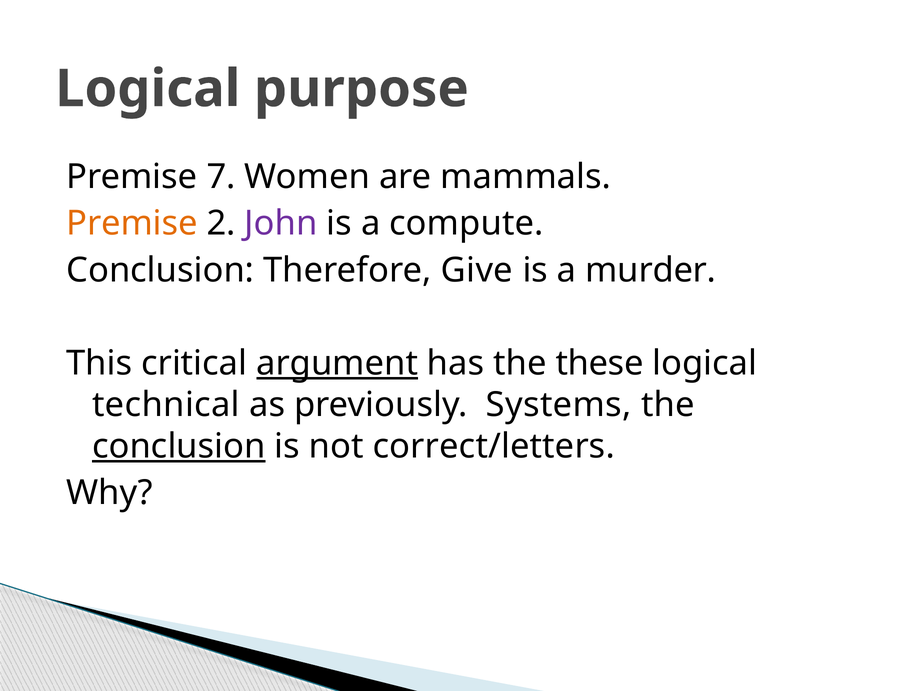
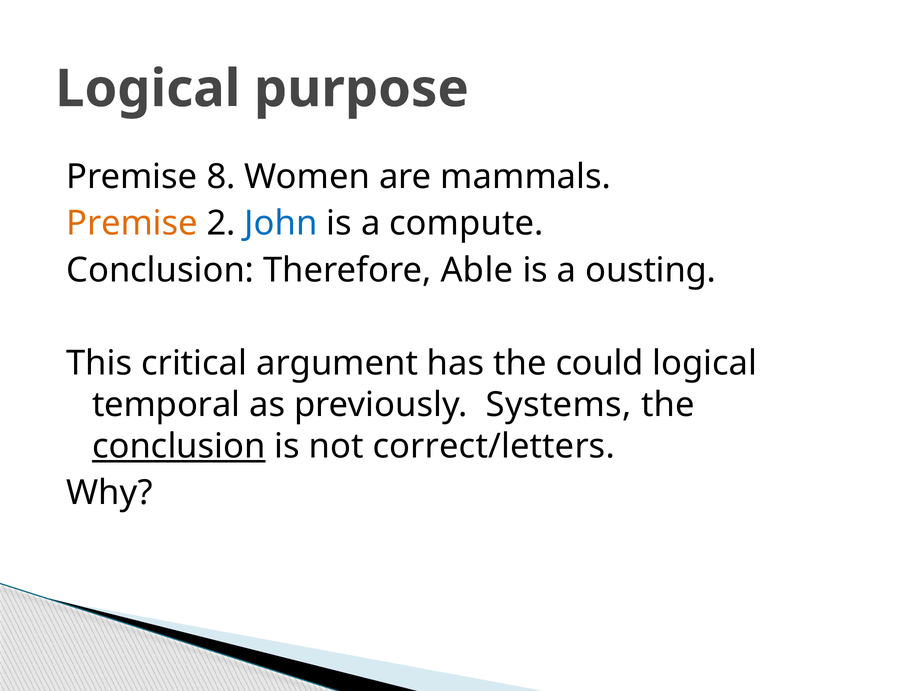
7: 7 -> 8 (221, 177)
John colour: purple -> blue (281, 224)
Give: Give -> Able (477, 270)
murder: murder -> ousting (651, 270)
argument underline: present -> none (337, 364)
these: these -> could (600, 364)
technical: technical -> temporal (166, 405)
